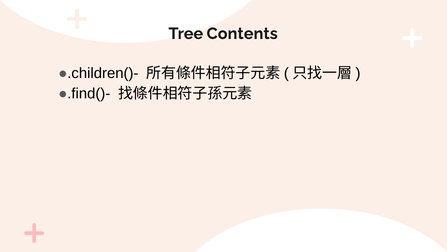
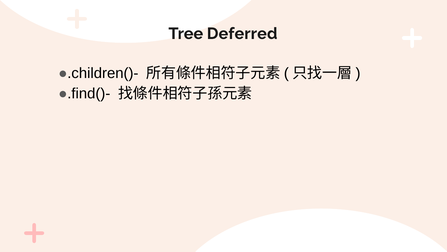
Contents: Contents -> Deferred (242, 34)
